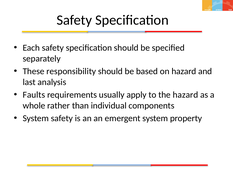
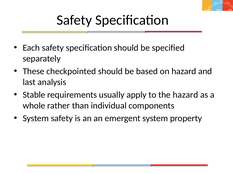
responsibility: responsibility -> checkpointed (71, 72)
Faults: Faults -> Stable (34, 95)
